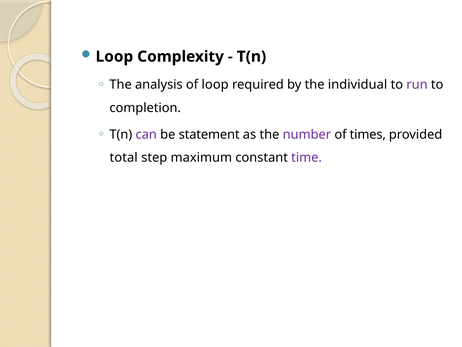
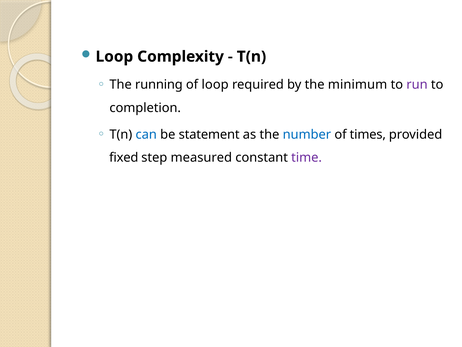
analysis: analysis -> running (159, 85)
individual: individual -> minimum (358, 85)
can colour: purple -> blue (146, 134)
number colour: purple -> blue (307, 134)
total: total -> fixed (124, 157)
maximum: maximum -> measured (201, 157)
